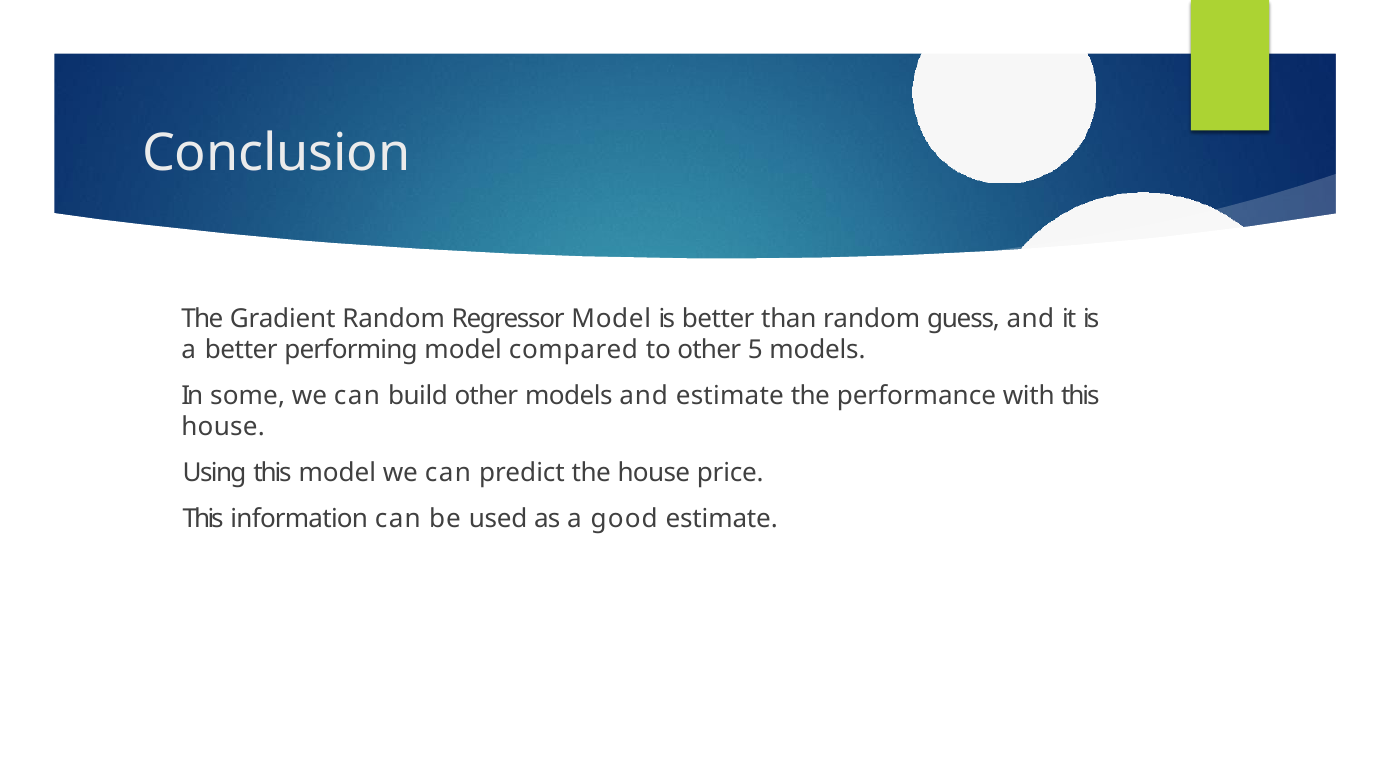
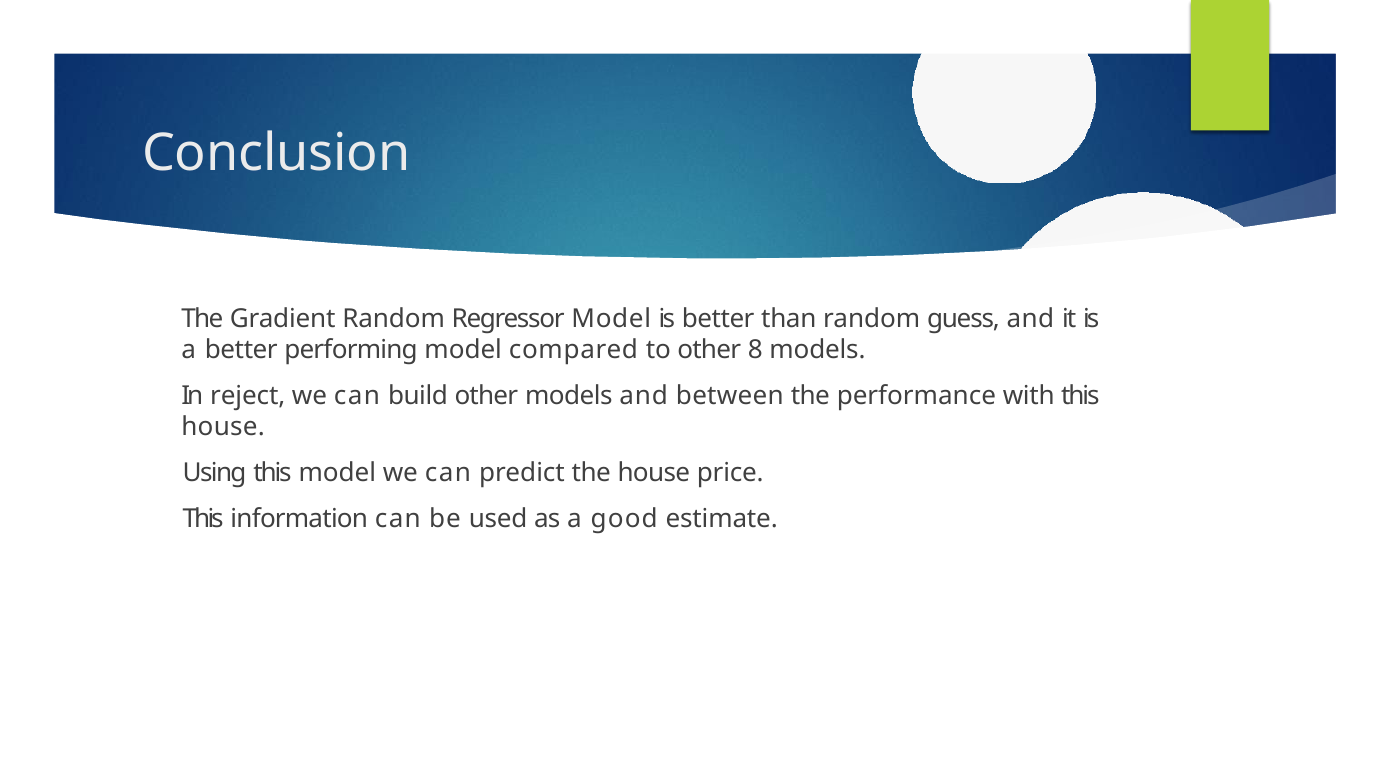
5: 5 -> 8 (755, 351)
some: some -> reject (248, 396)
and estimate: estimate -> between (730, 396)
